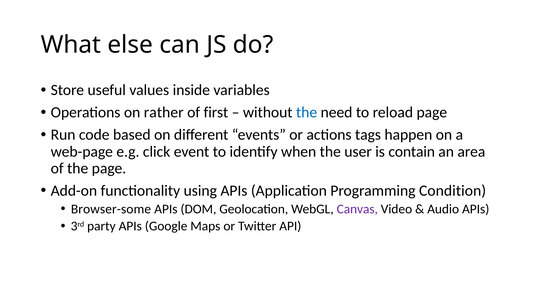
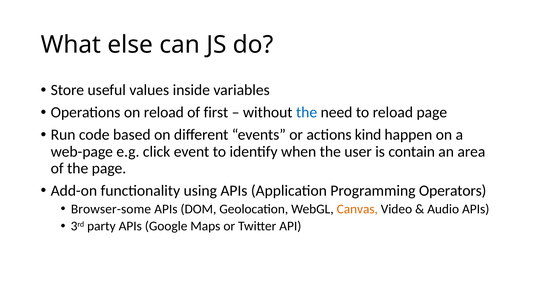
on rather: rather -> reload (164, 113)
tags: tags -> kind (368, 135)
Condition: Condition -> Operators (453, 191)
Canvas colour: purple -> orange (357, 209)
